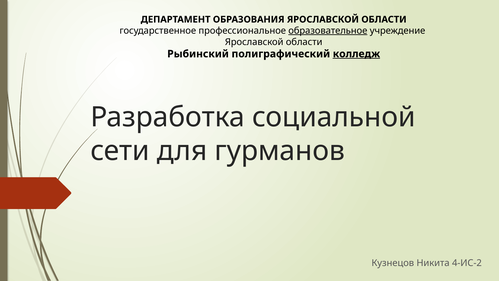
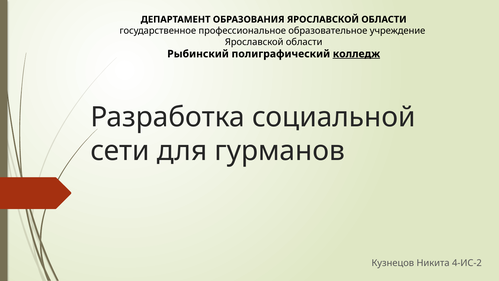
образовательное underline: present -> none (328, 31)
